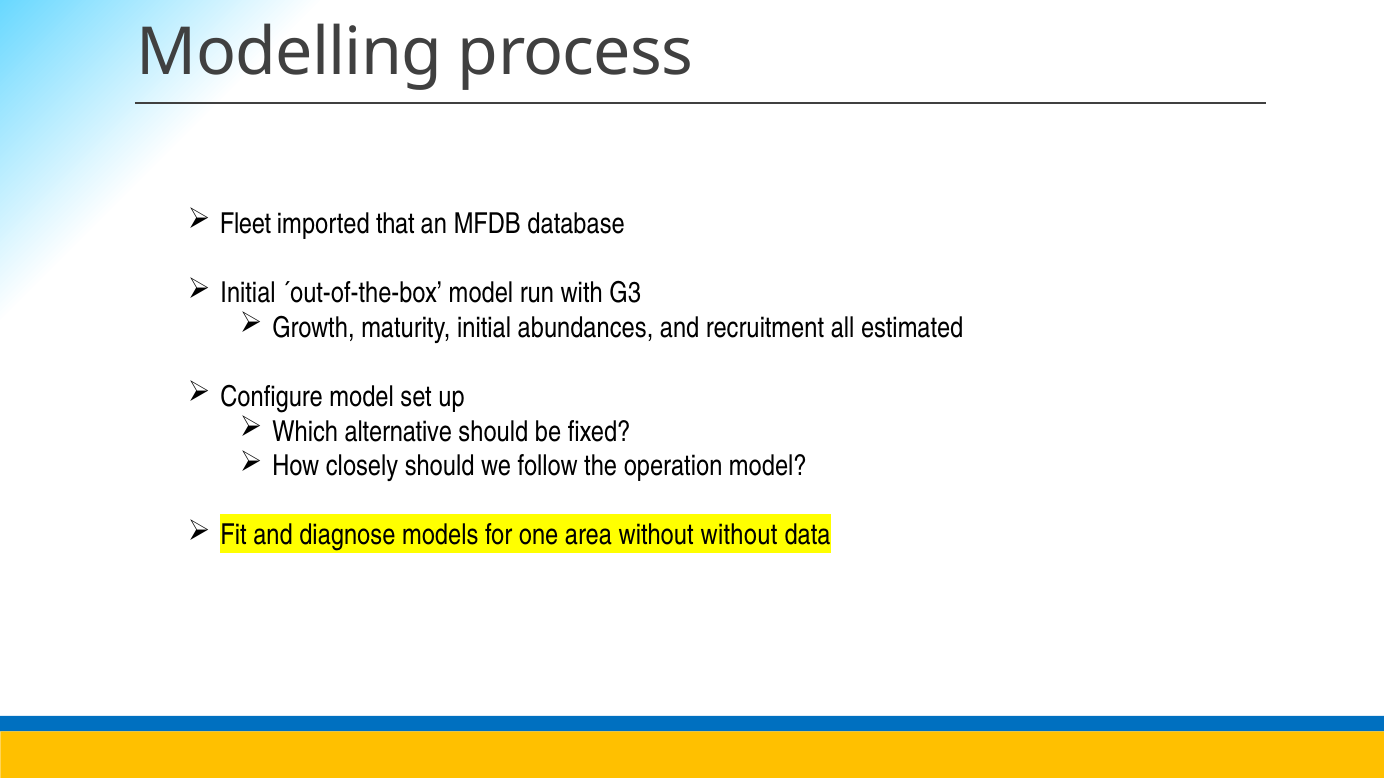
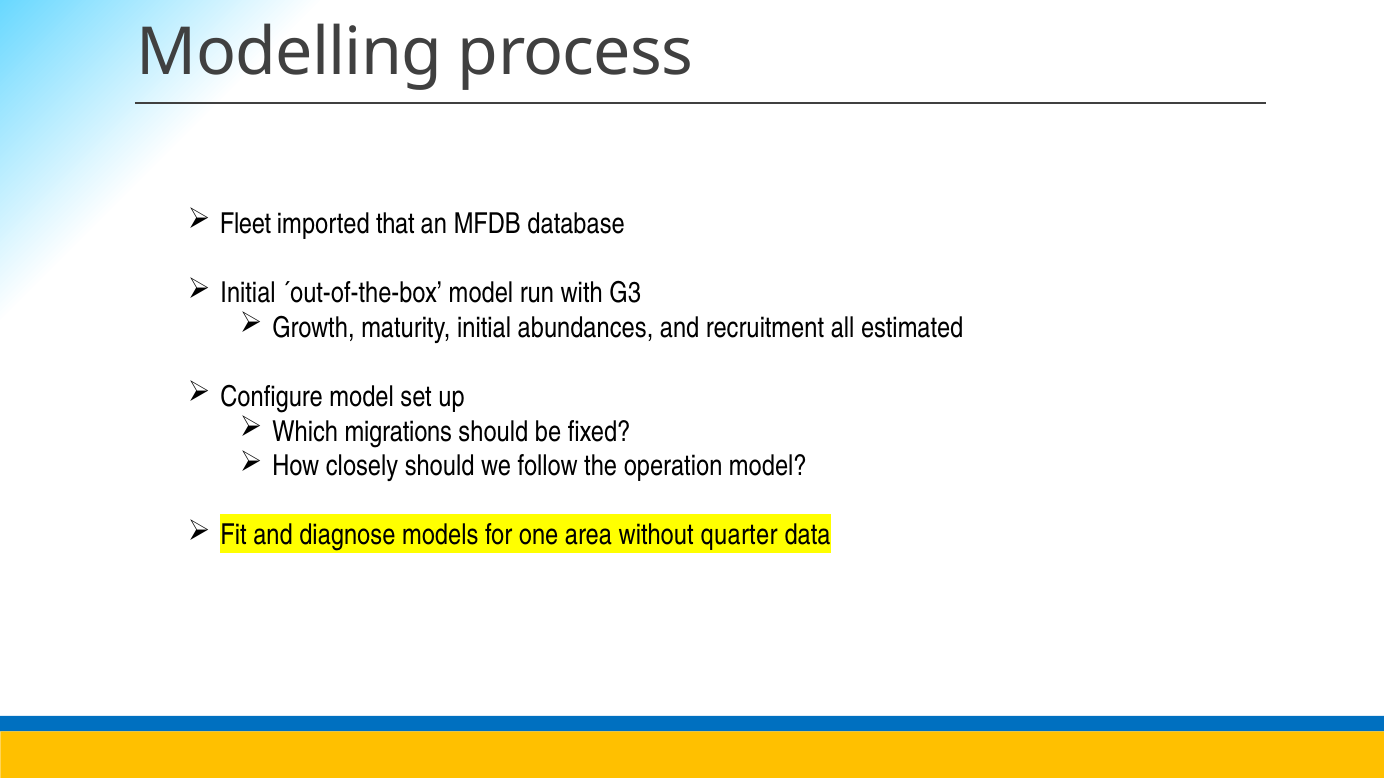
alternative: alternative -> migrations (398, 432)
without without: without -> quarter (739, 536)
